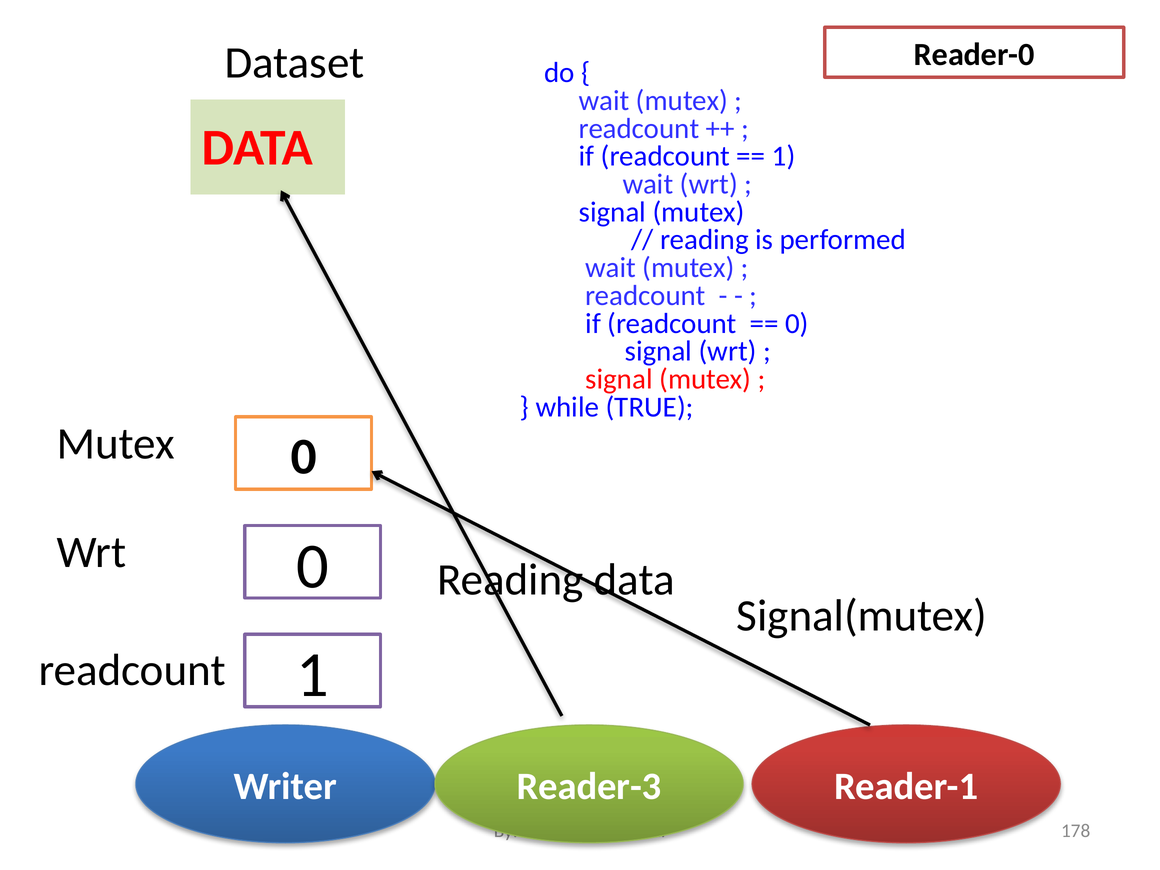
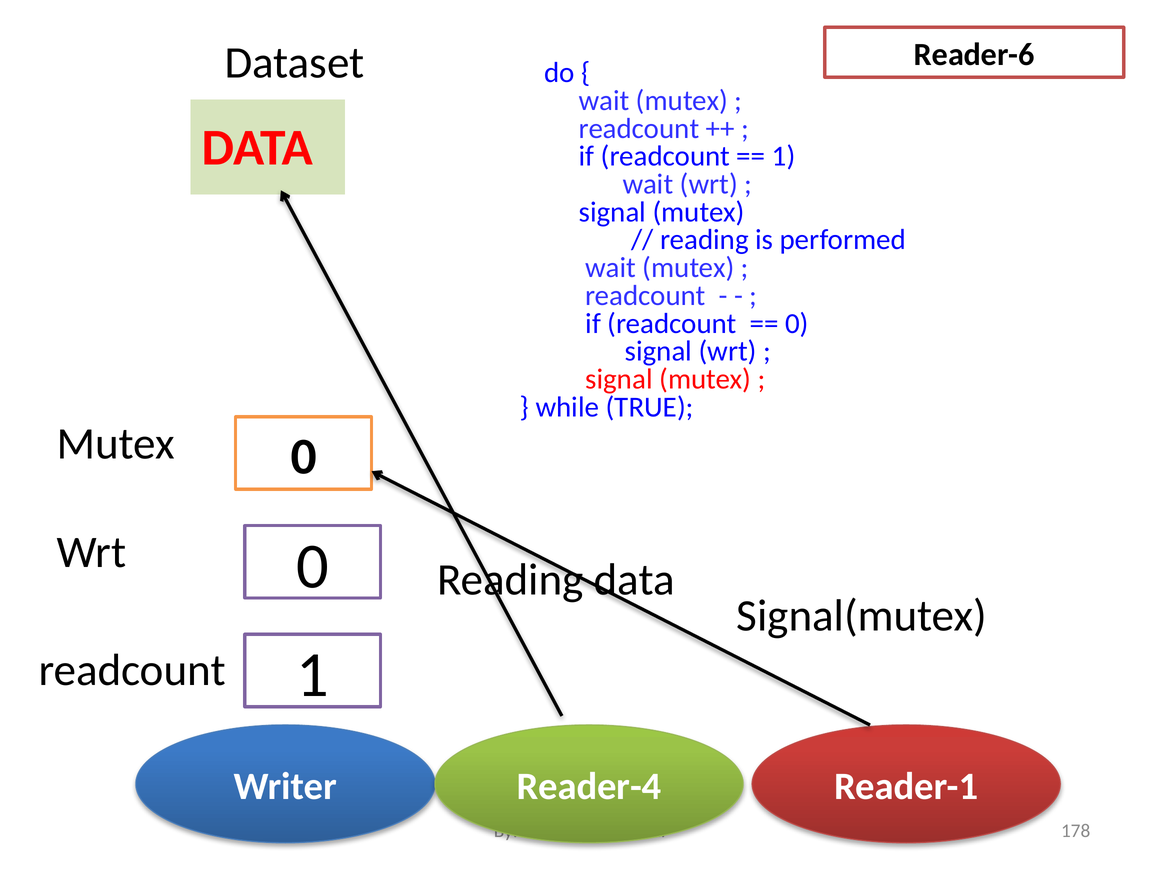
Reader-0: Reader-0 -> Reader-6 (974, 54)
Reader-3: Reader-3 -> Reader-4 (589, 787)
